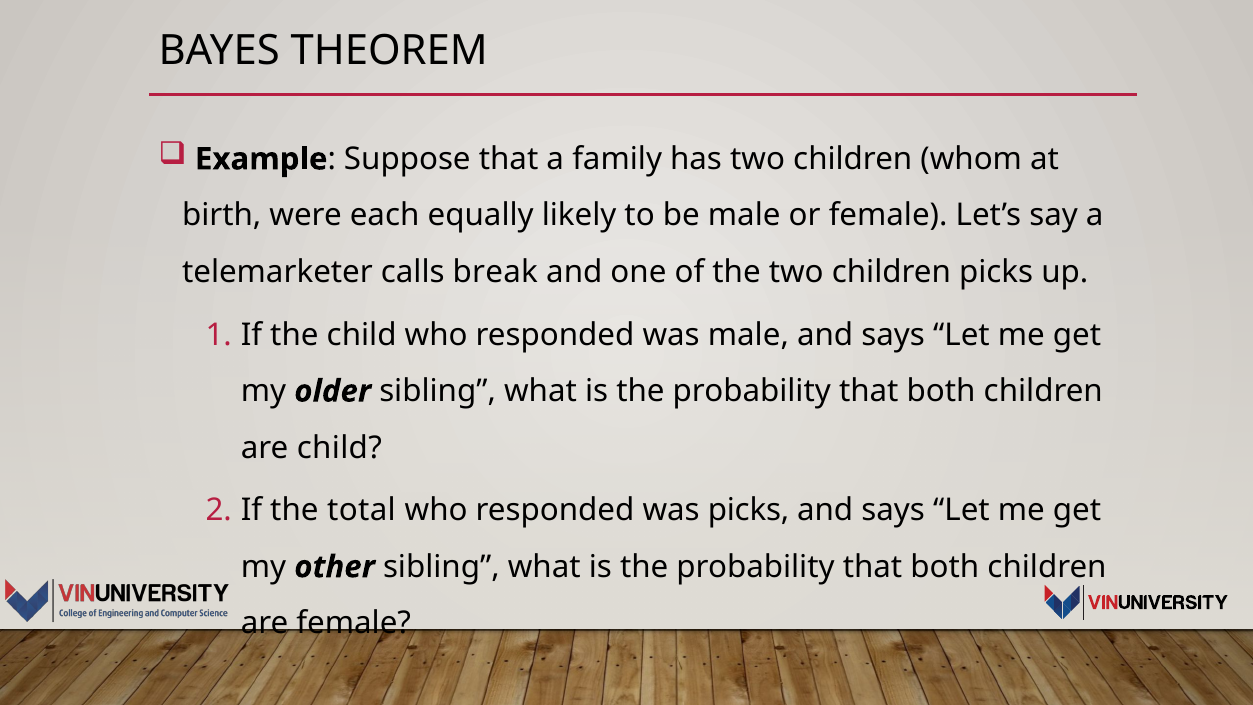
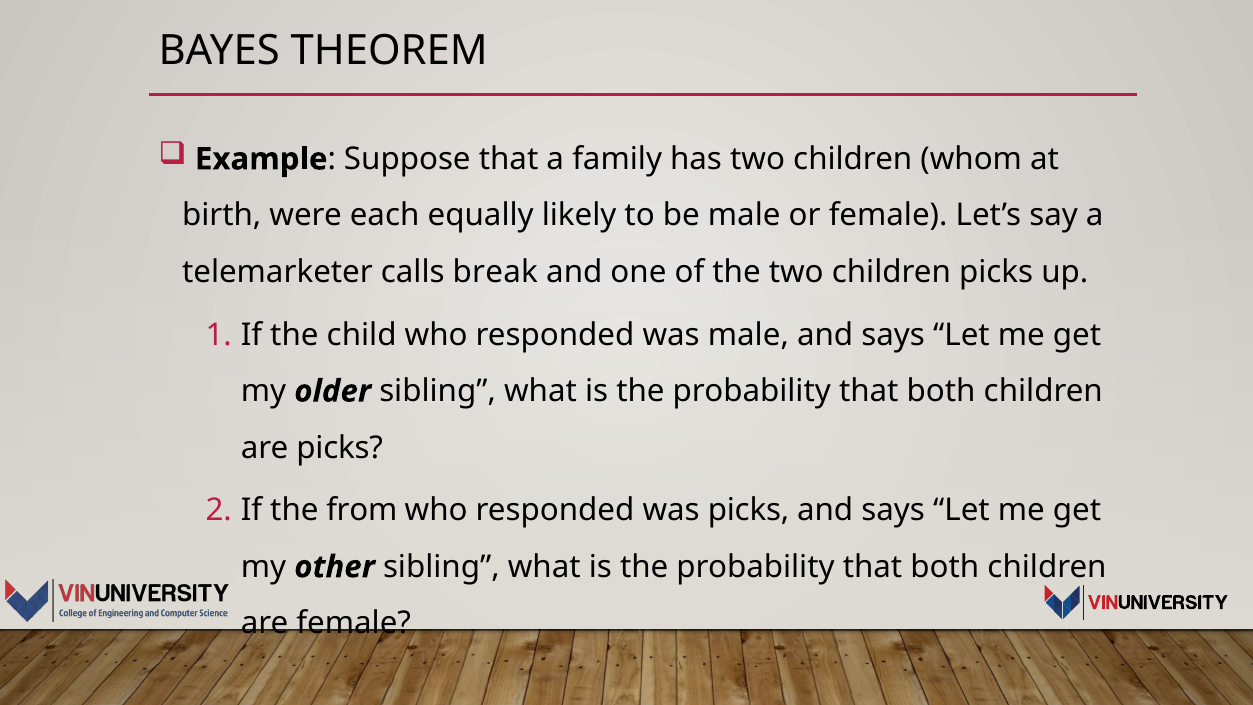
are child: child -> picks (340, 448)
total: total -> from (362, 510)
